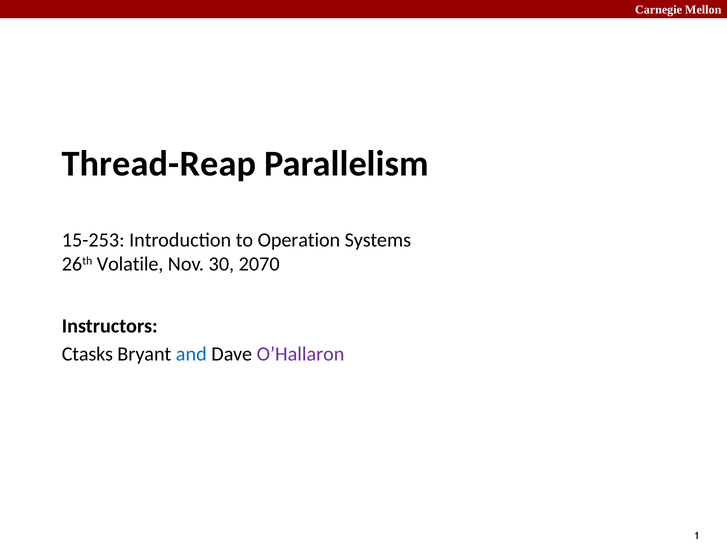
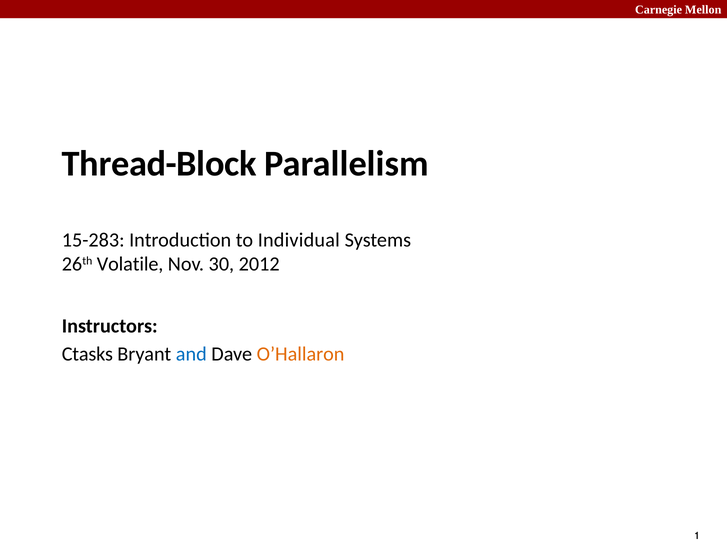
Thread-Reap: Thread-Reap -> Thread-Block (159, 164)
15-253: 15-253 -> 15-283 (93, 240)
Operation: Operation -> Individual (299, 240)
2070: 2070 -> 2012 (259, 264)
O’Hallaron colour: purple -> orange (301, 354)
